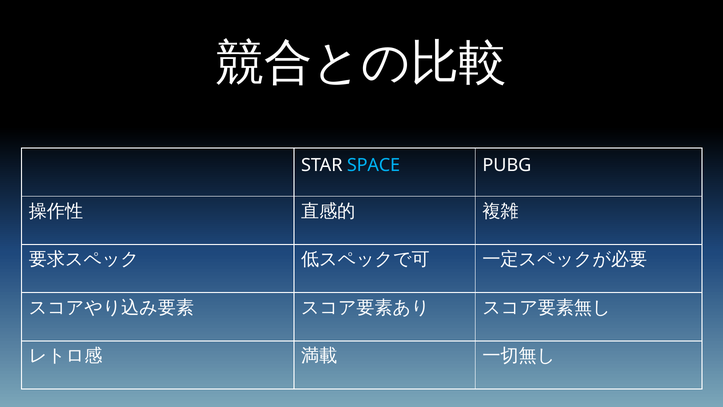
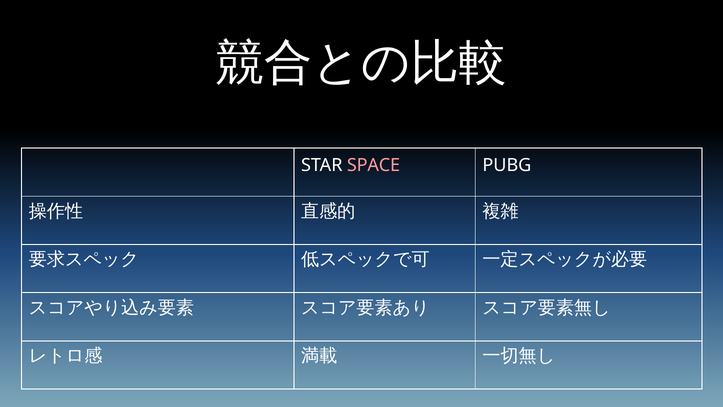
SPACE colour: light blue -> pink (374, 165)
